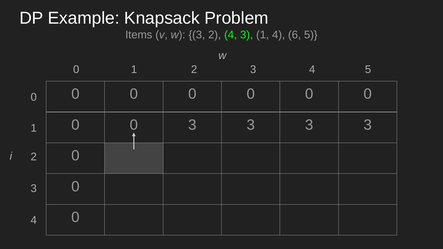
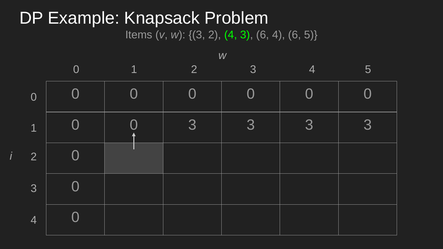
3 1: 1 -> 6 (263, 35)
